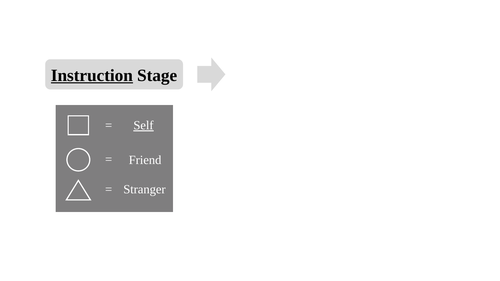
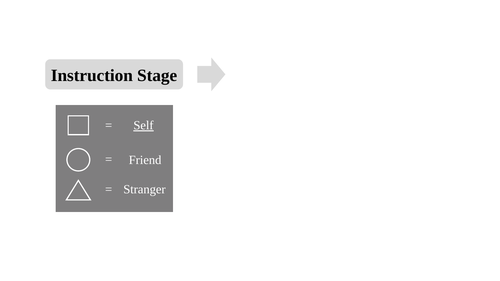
Instruction underline: present -> none (92, 76)
